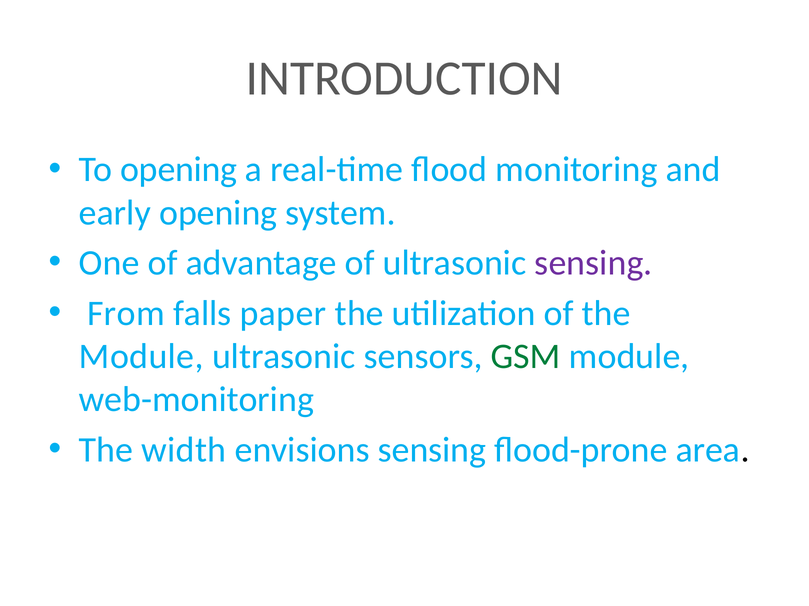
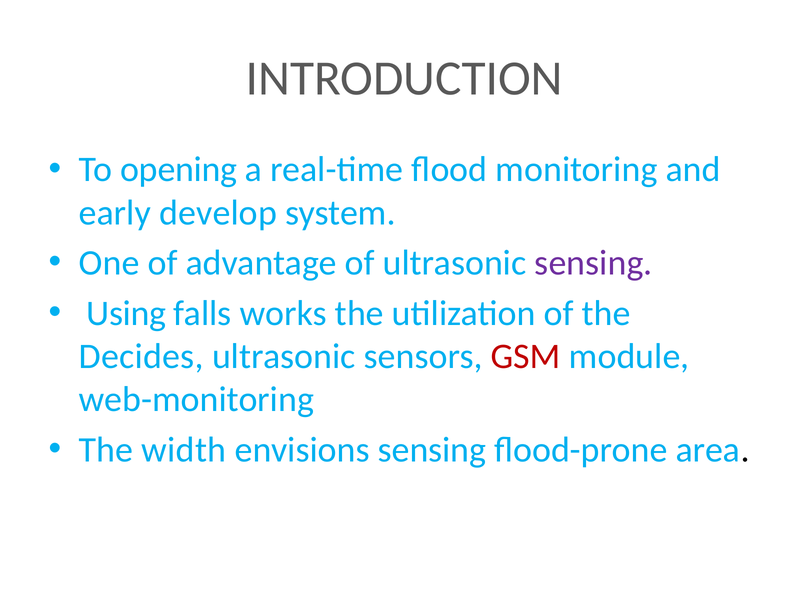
early opening: opening -> develop (218, 213)
From: From -> Using (126, 314)
paper: paper -> works (283, 314)
Module: Module -> Decides (141, 357)
GSM colour: green -> red (526, 357)
